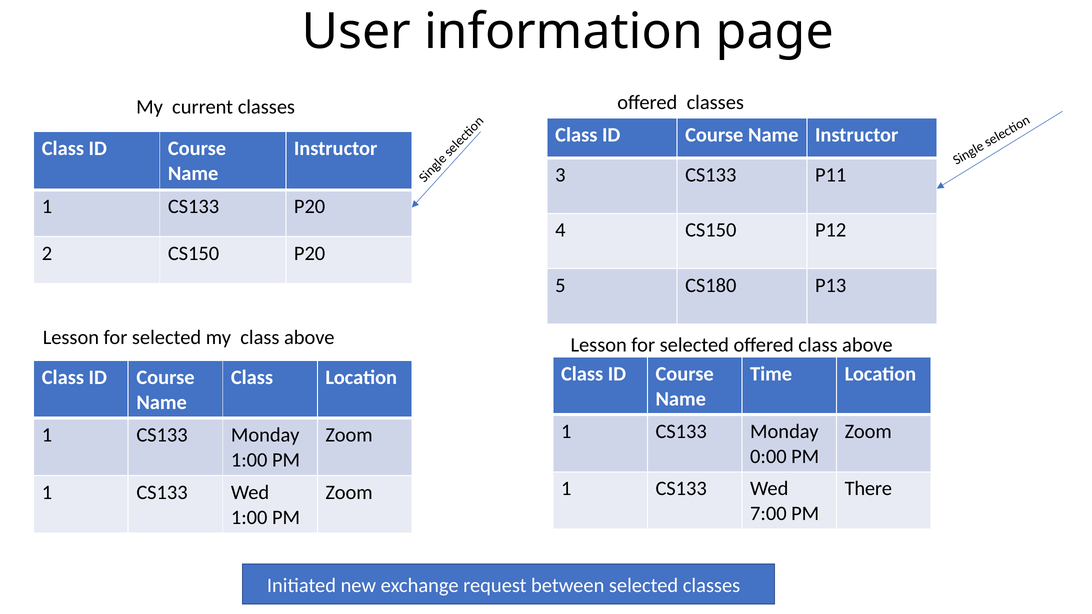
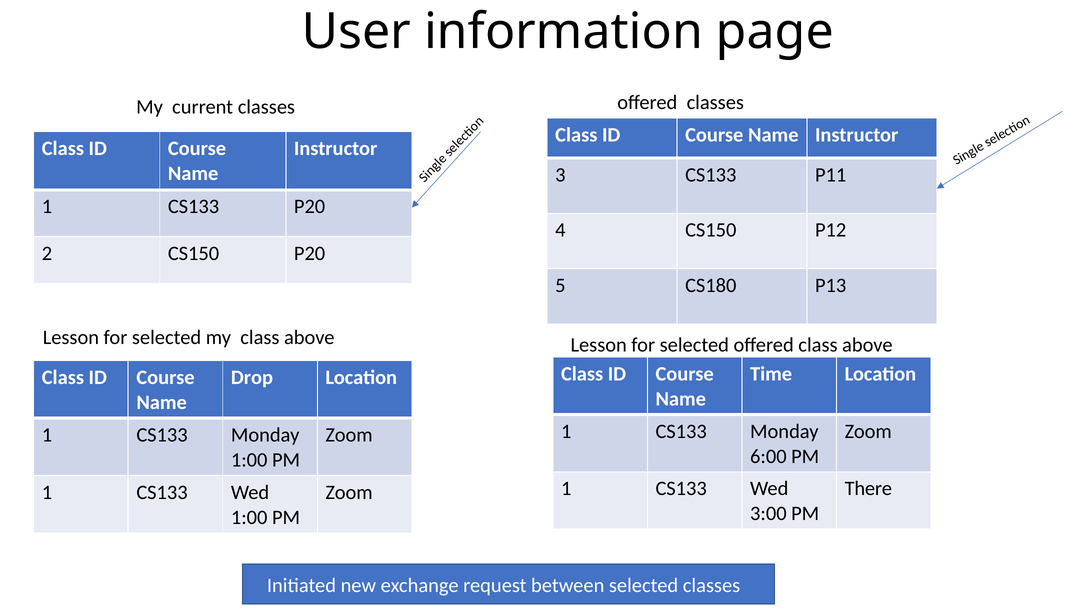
Class: Class -> Drop (252, 378)
0:00: 0:00 -> 6:00 (768, 457)
7:00: 7:00 -> 3:00 (768, 514)
